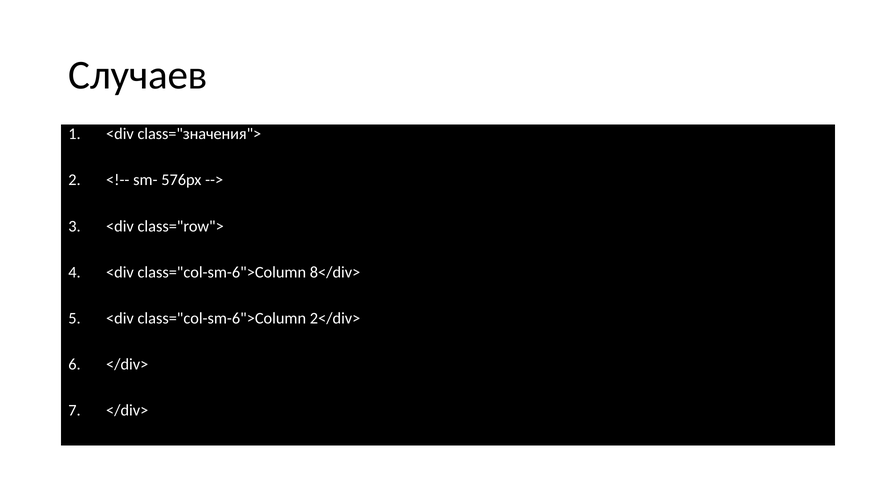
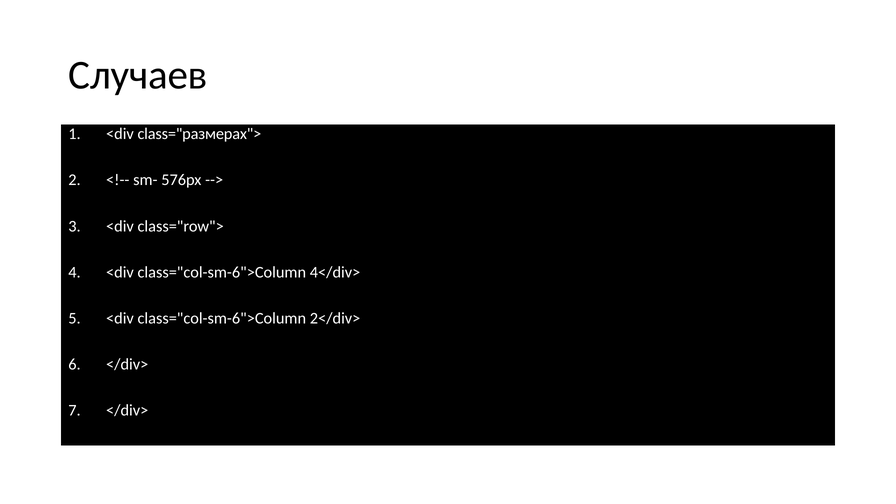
class="значения">: class="значения"> -> class="размерах"> (199, 134)
8</div>: 8</div> -> 4</div> (335, 272)
